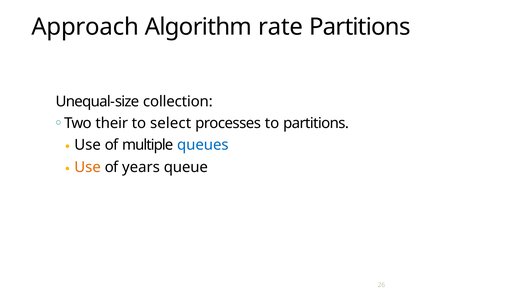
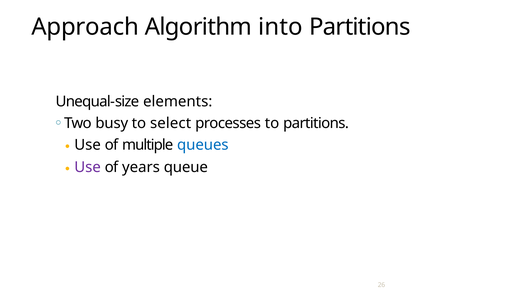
rate: rate -> into (281, 27)
collection: collection -> elements (178, 102)
their: their -> busy (112, 123)
Use colour: orange -> purple (88, 167)
